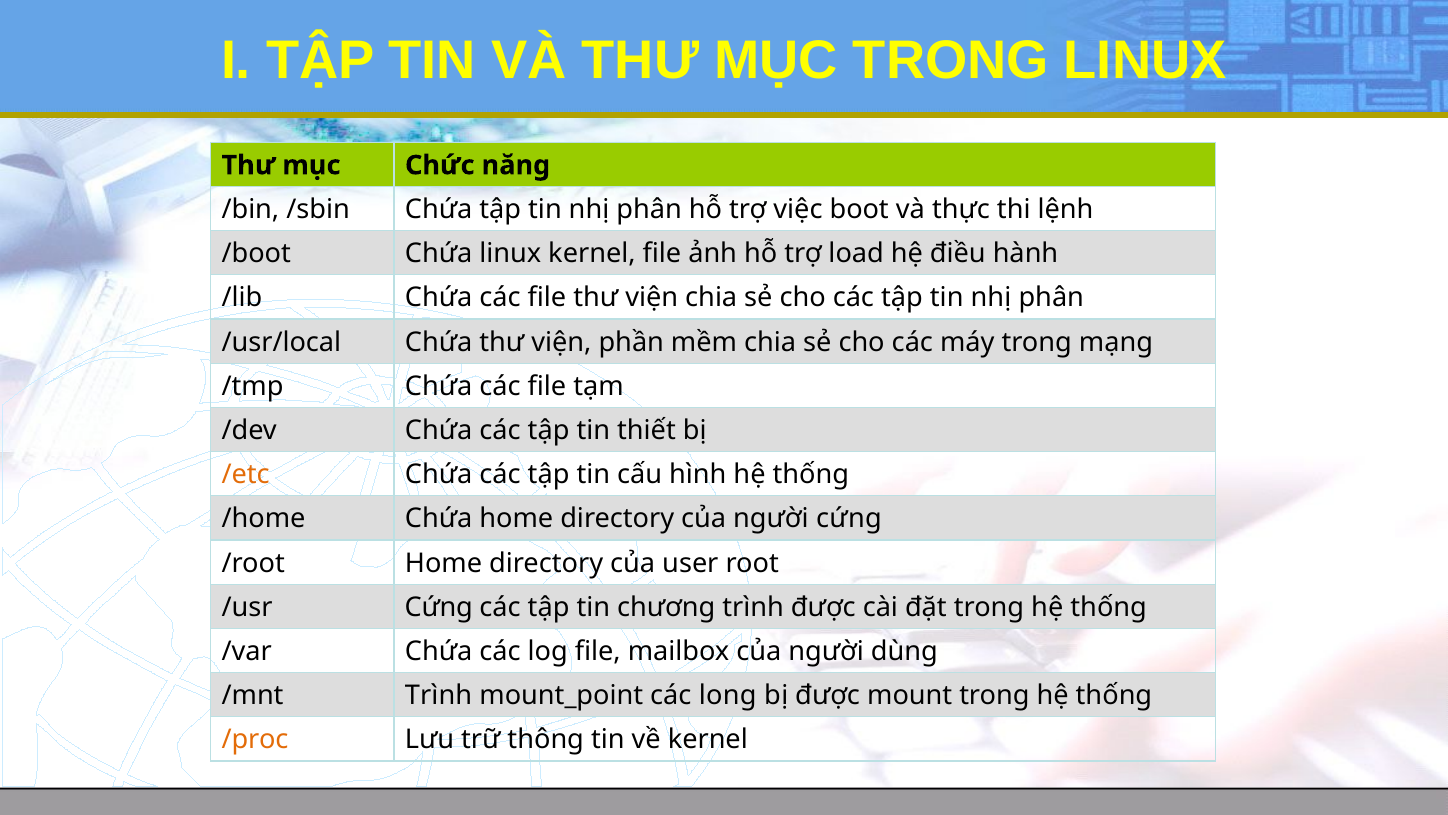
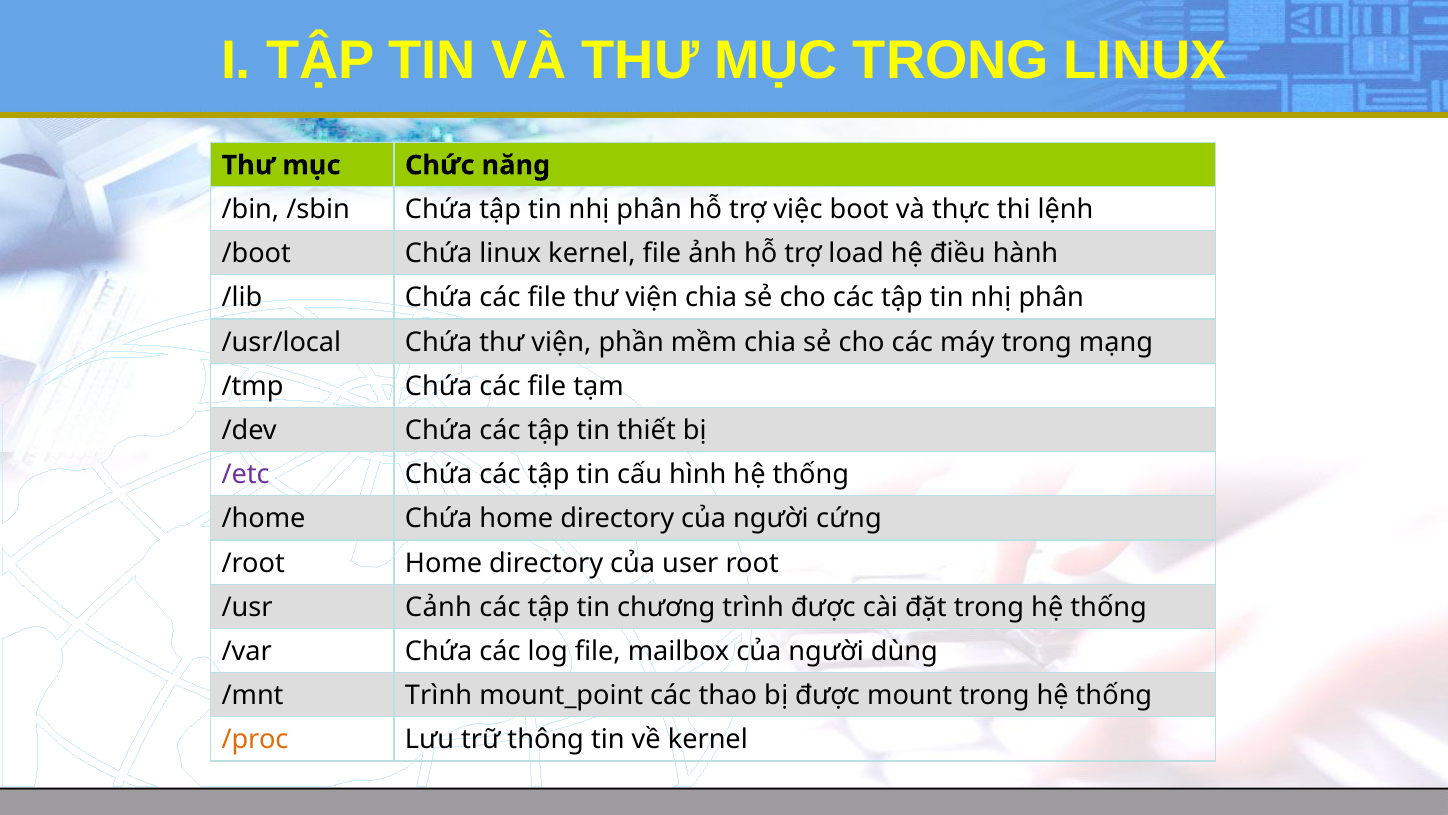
/etc colour: orange -> purple (246, 474)
/usr Cứng: Cứng -> Cảnh (438, 607)
long: long -> thao (728, 695)
